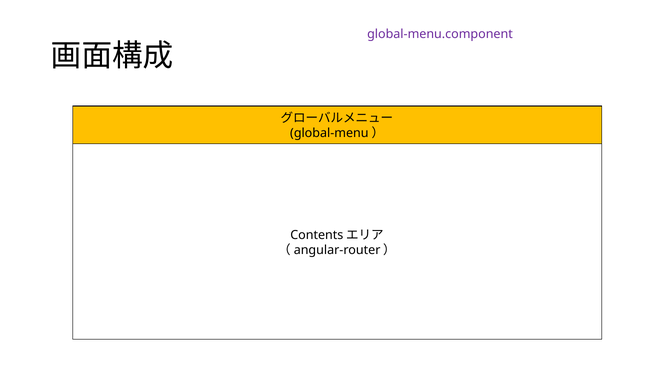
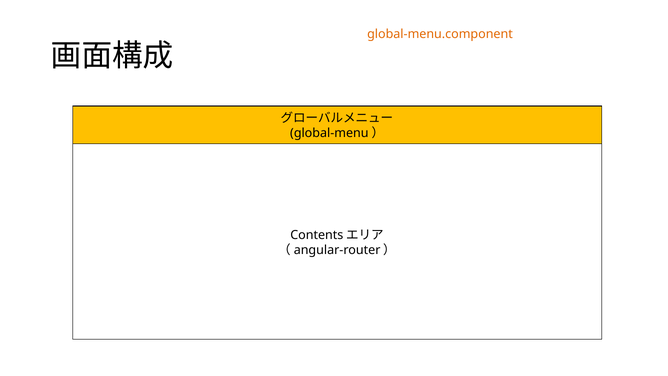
global-menu.component colour: purple -> orange (440, 34)
